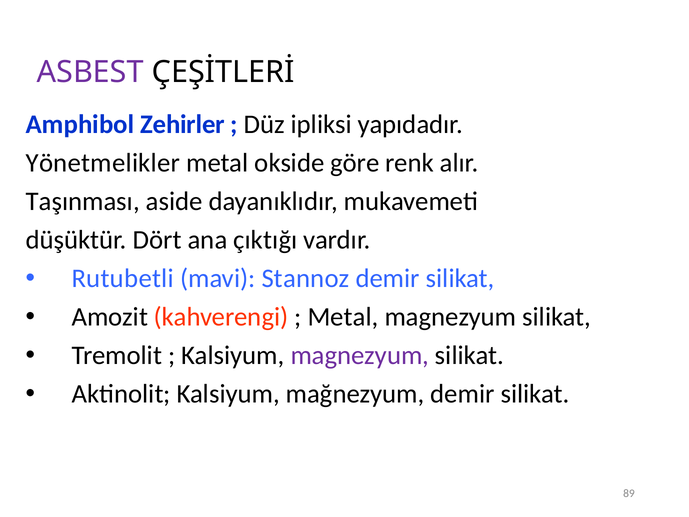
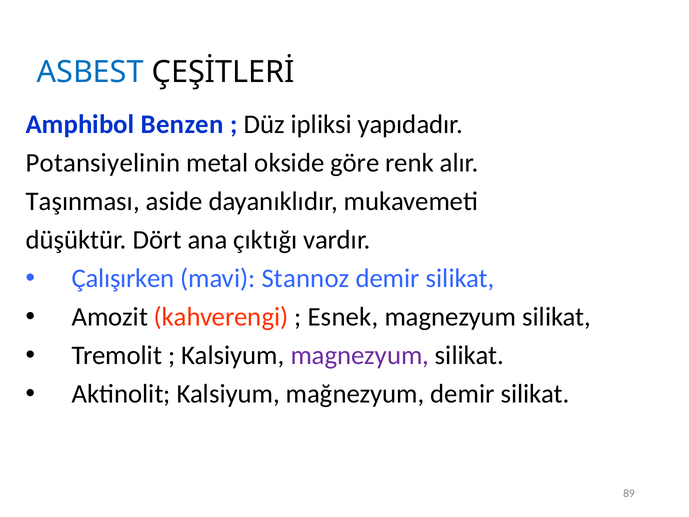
ASBEST colour: purple -> blue (90, 72)
Zehirler: Zehirler -> Benzen (182, 124)
Yönetmelikler: Yönetmelikler -> Potansiyelinin (103, 163)
Rutubetli: Rutubetli -> Çalışırken (123, 278)
Metal: Metal -> Esnek (343, 317)
